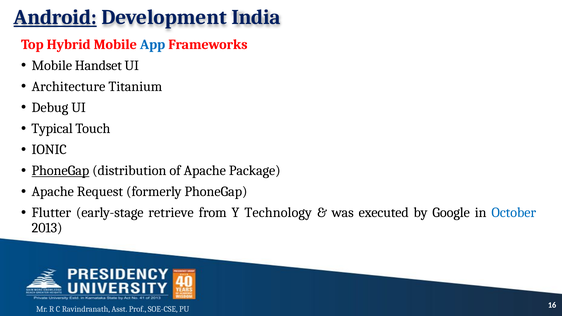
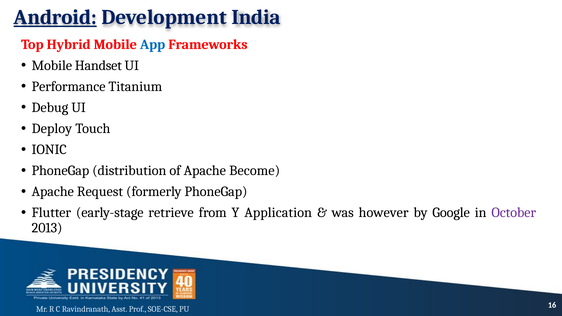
Architecture: Architecture -> Performance (69, 87)
Typical: Typical -> Deploy (52, 129)
PhoneGap underline: present -> none (60, 171)
Package: Package -> Become (255, 171)
Technology: Technology -> Application (278, 213)
executed: executed -> however (384, 213)
October colour: blue -> purple (514, 213)
